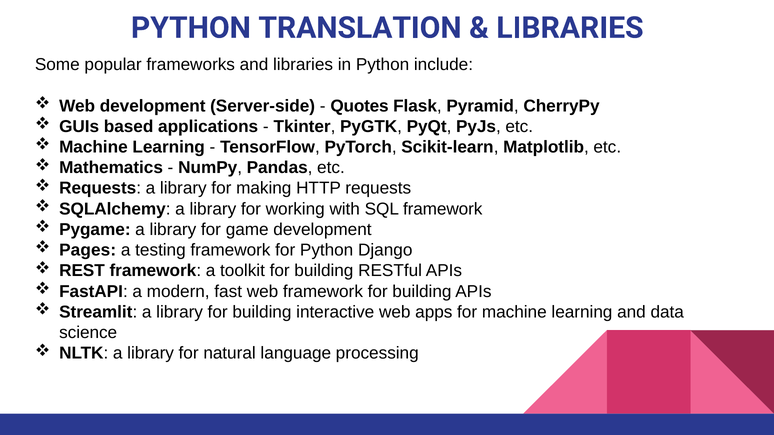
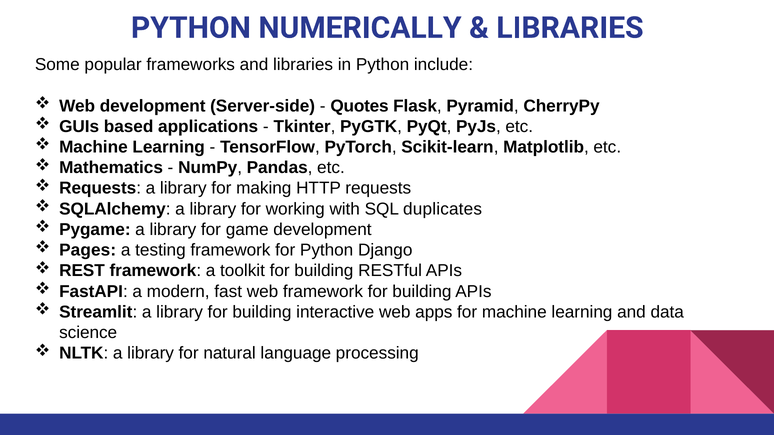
TRANSLATION: TRANSLATION -> NUMERICALLY (360, 28)
SQL framework: framework -> duplicates (443, 209)
